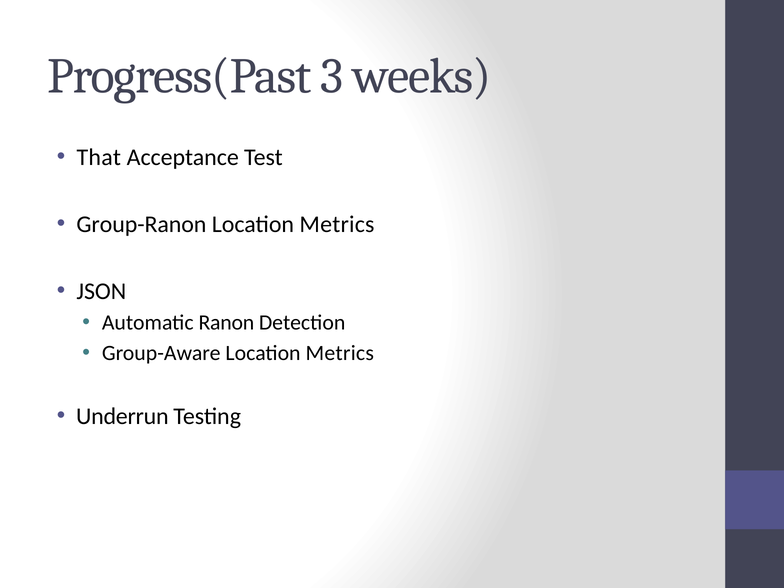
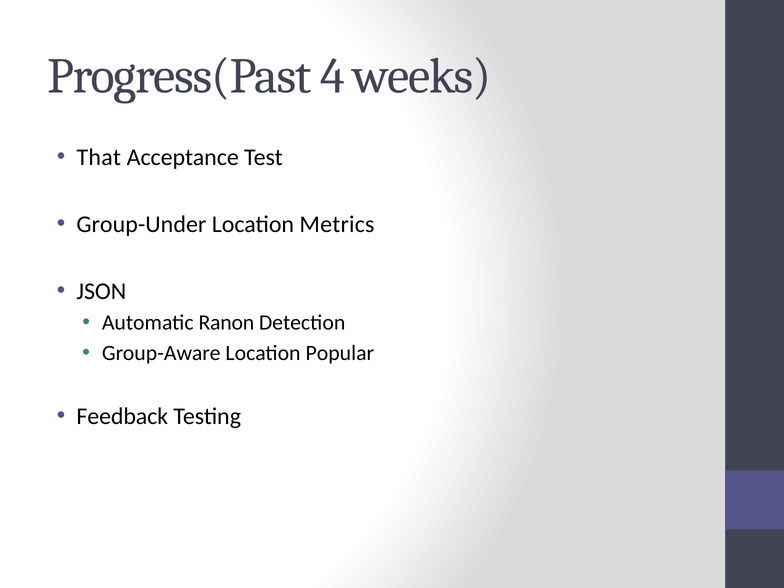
3: 3 -> 4 (332, 76)
Group-Ranon: Group-Ranon -> Group-Under (141, 224)
Group-Aware Location Metrics: Metrics -> Popular (340, 353)
Underrun: Underrun -> Feedback (122, 416)
